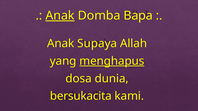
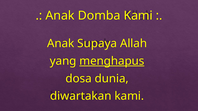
Anak underline: present -> none (60, 16)
Domba Bapa: Bapa -> Kami (138, 16)
bersukacita: bersukacita -> diwartakan (81, 96)
